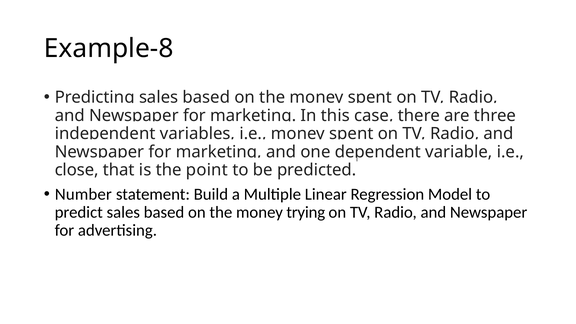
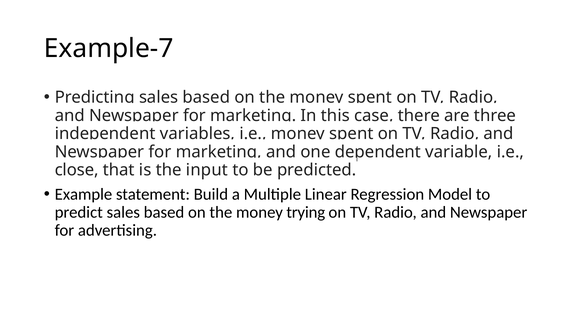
Example-8: Example-8 -> Example-7 (109, 48)
point: point -> input (207, 170)
Number: Number -> Example (83, 194)
